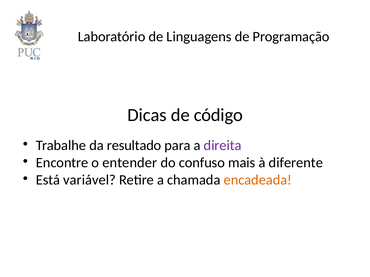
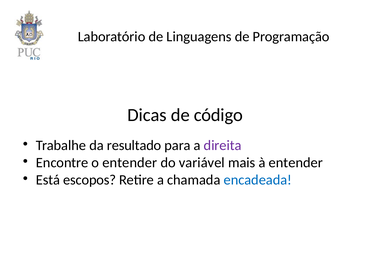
confuso: confuso -> variável (202, 163)
à diferente: diferente -> entender (296, 163)
variável: variável -> escopos (90, 180)
encadeada colour: orange -> blue (258, 180)
